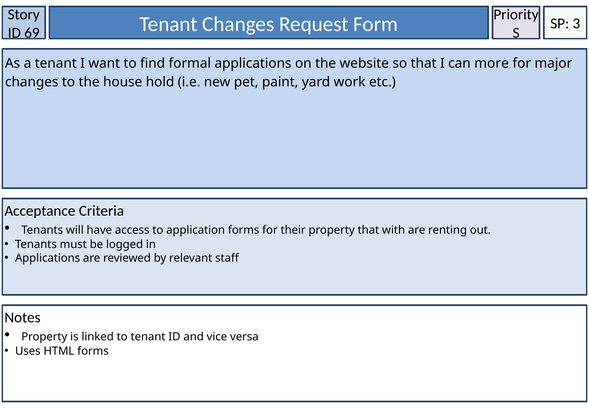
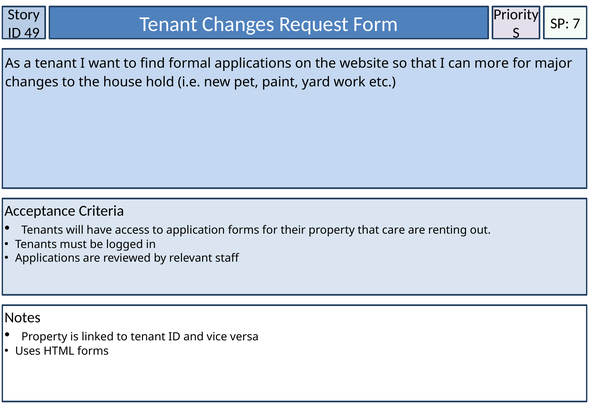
3: 3 -> 7 (576, 24)
69: 69 -> 49 (32, 33)
with: with -> care (394, 230)
